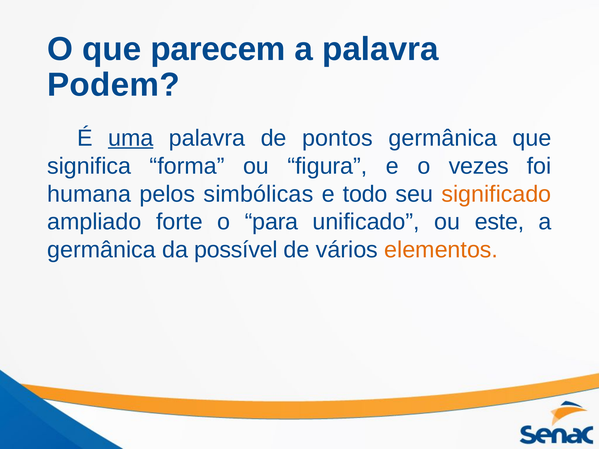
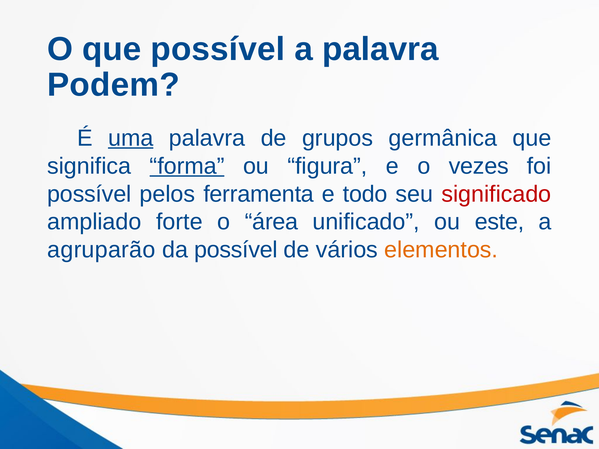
que parecem: parecem -> possível (218, 49)
pontos: pontos -> grupos (338, 138)
forma underline: none -> present (187, 166)
humana: humana -> possível (89, 194)
simbólicas: simbólicas -> ferramenta (259, 194)
significado colour: orange -> red (496, 194)
para: para -> área (271, 222)
germânica: germânica -> agruparão (101, 250)
